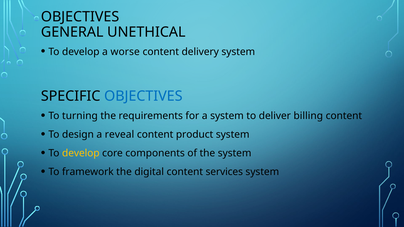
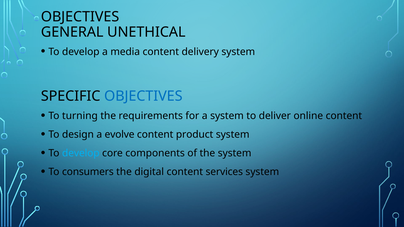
worse: worse -> media (125, 52)
billing: billing -> online (308, 116)
reveal: reveal -> evolve (120, 135)
develop colour: yellow -> light blue (81, 153)
framework: framework -> consumers (88, 172)
